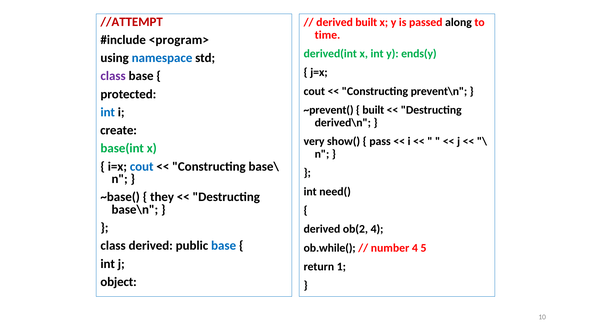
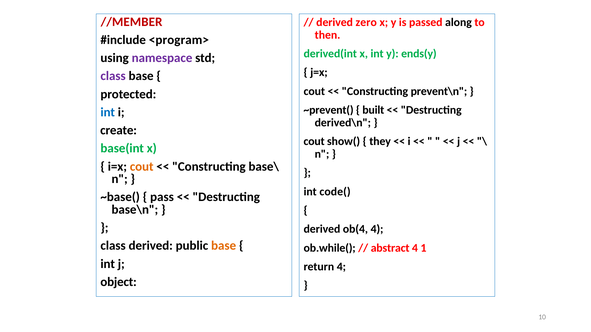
//ATTEMPT: //ATTEMPT -> //MEMBER (132, 22)
derived built: built -> zero (366, 22)
time: time -> then (328, 35)
namespace colour: blue -> purple (162, 58)
very: very -> cout (314, 142)
pass: pass -> they (380, 142)
cout colour: blue -> orange (142, 167)
need(: need( -> code( (335, 192)
they: they -> pass (162, 197)
ob(2: ob(2 -> ob(4 (355, 229)
base colour: blue -> orange (224, 246)
number: number -> abstract (390, 248)
5: 5 -> 1 (423, 248)
return 1: 1 -> 4 (341, 267)
